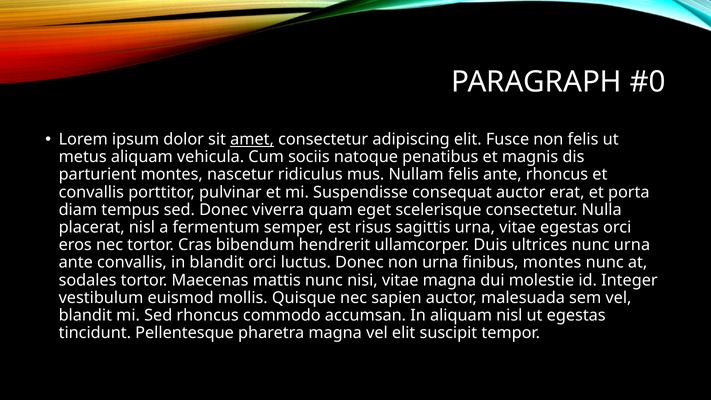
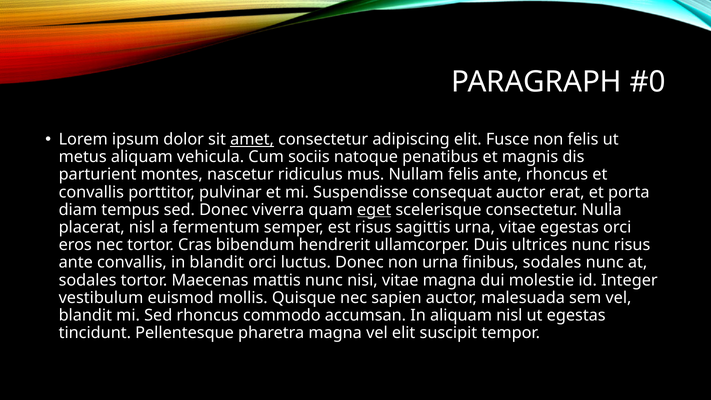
eget underline: none -> present (374, 210)
nunc urna: urna -> risus (632, 245)
finibus montes: montes -> sodales (552, 262)
